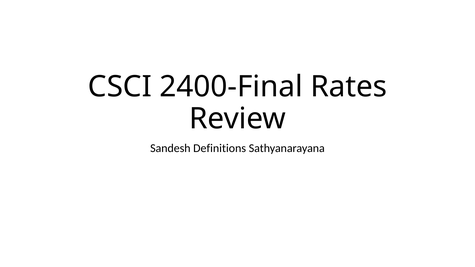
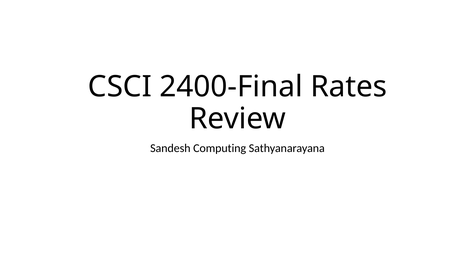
Definitions: Definitions -> Computing (220, 148)
